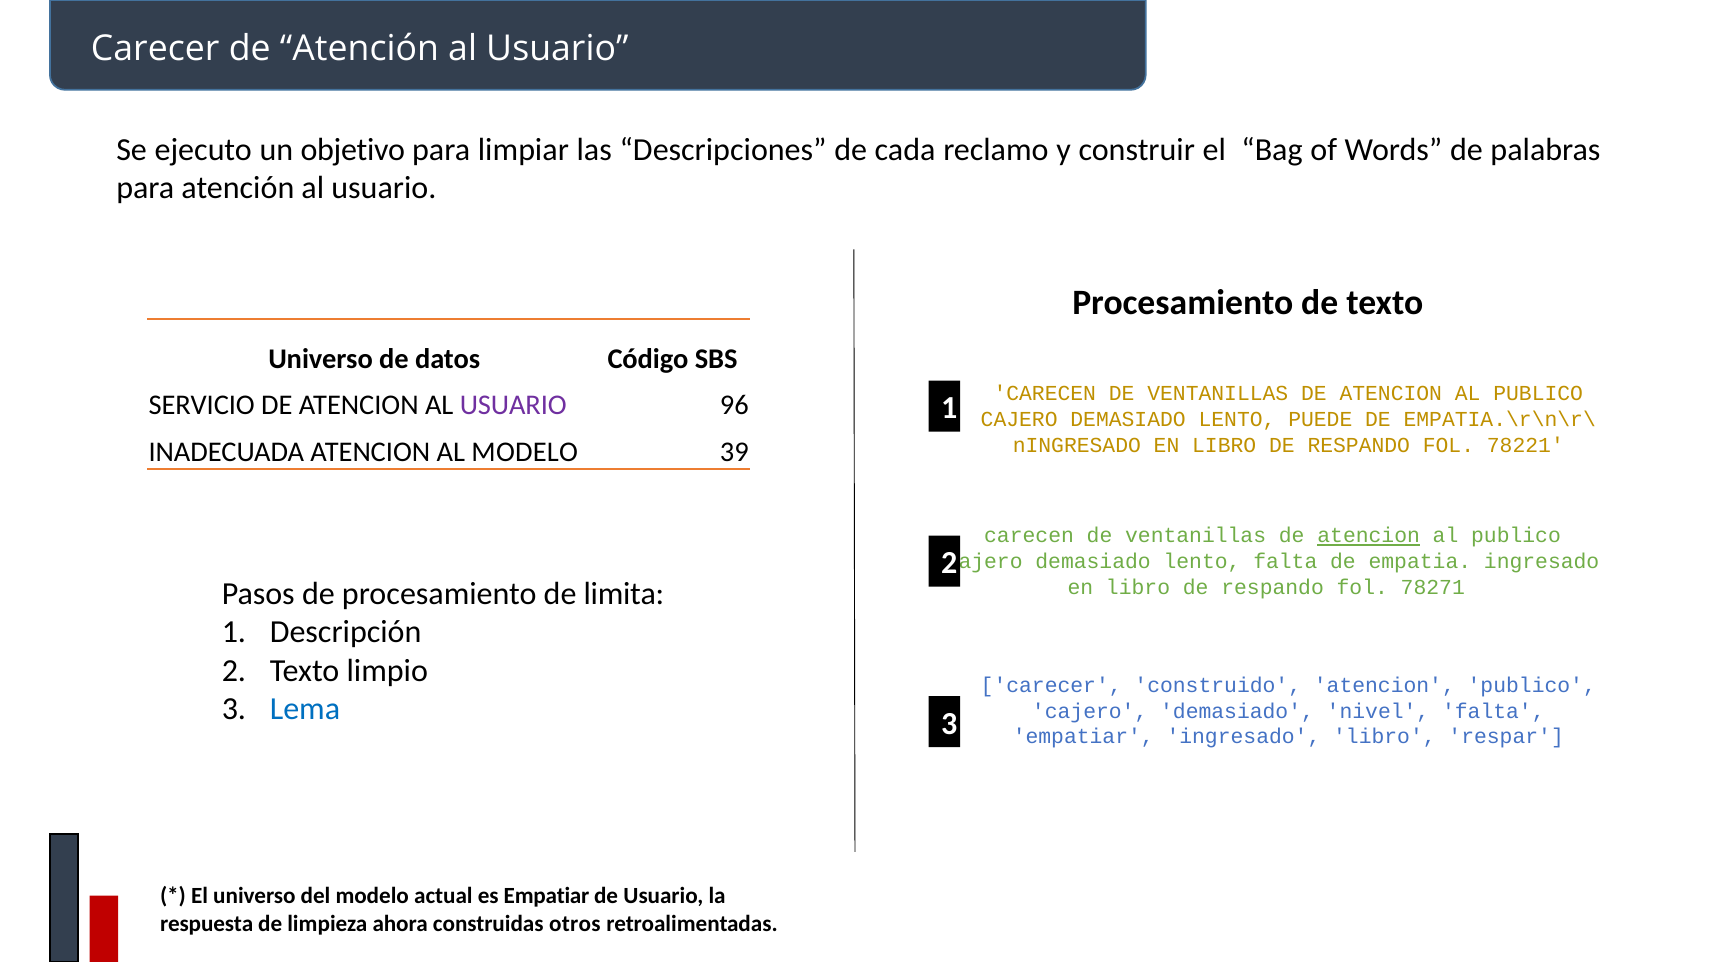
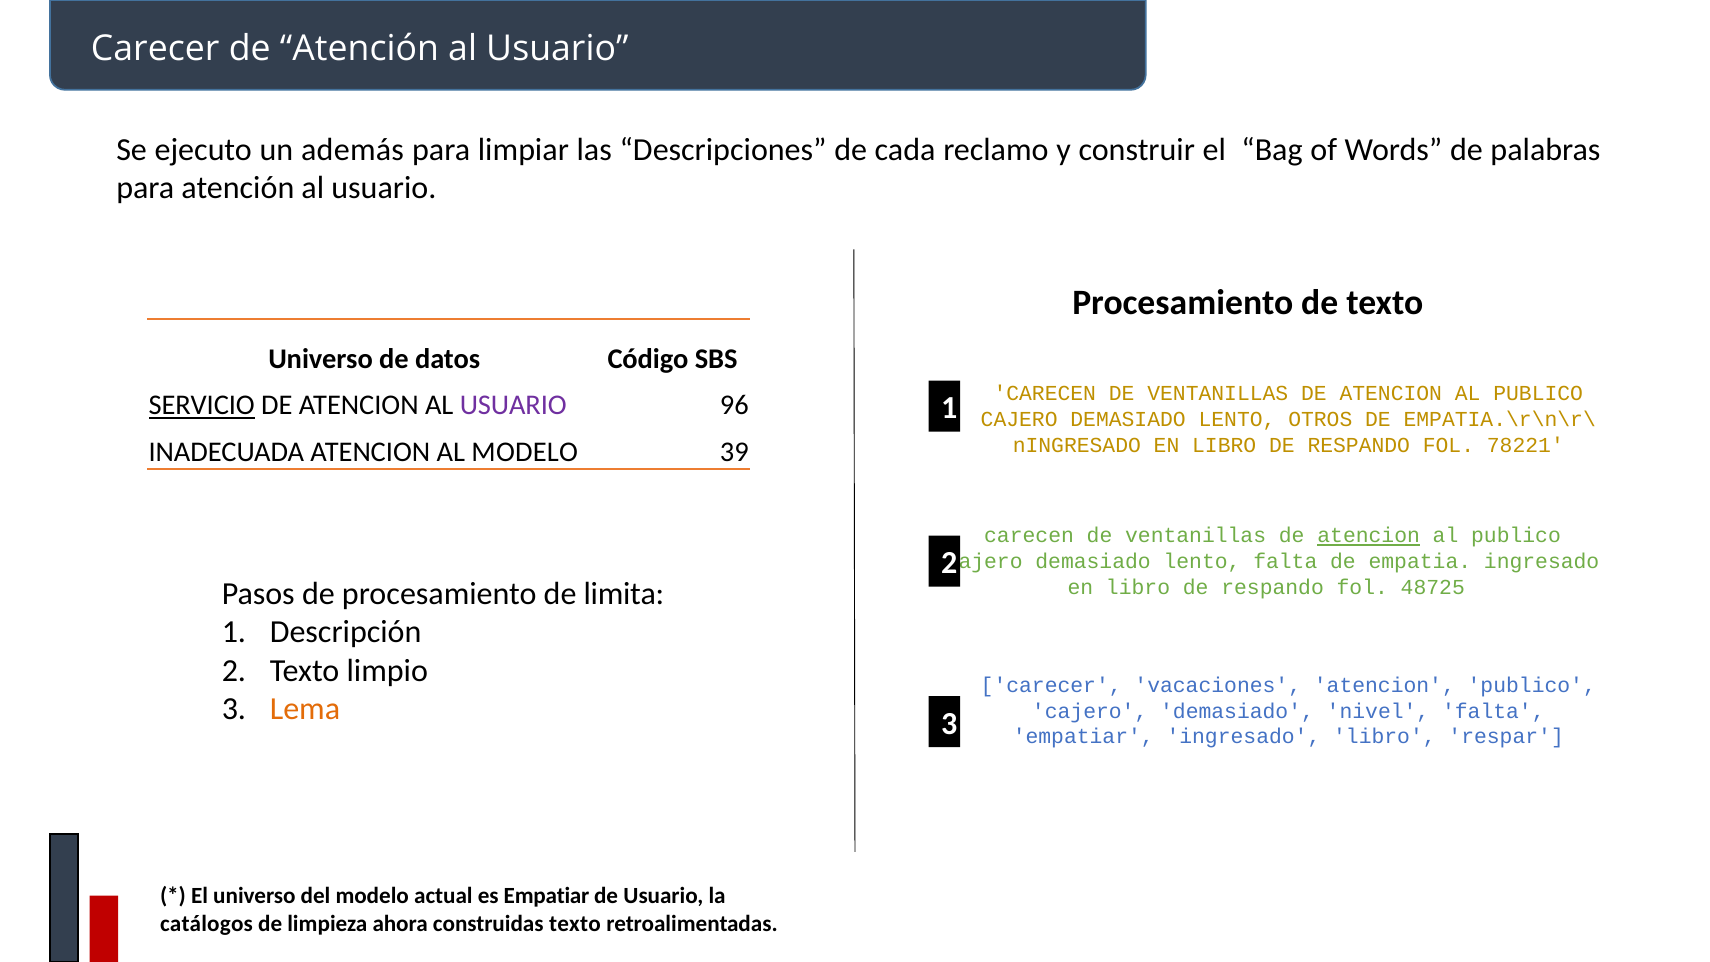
objetivo: objetivo -> además (353, 149)
SERVICIO underline: none -> present (202, 405)
PUEDE: PUEDE -> OTROS (1320, 419)
78271: 78271 -> 48725 (1433, 587)
construido: construido -> vacaciones (1218, 685)
Lema colour: blue -> orange (305, 709)
respuesta: respuesta -> catálogos (206, 924)
construidas otros: otros -> texto (575, 924)
